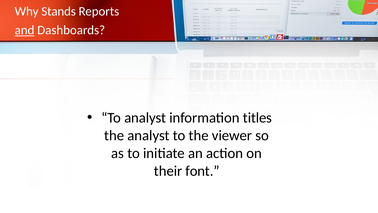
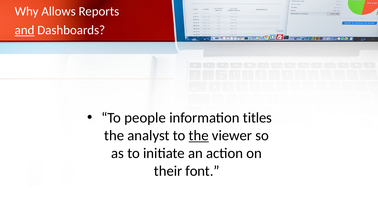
Stands: Stands -> Allows (59, 11)
To analyst: analyst -> people (145, 118)
the underline: none -> present (199, 135)
